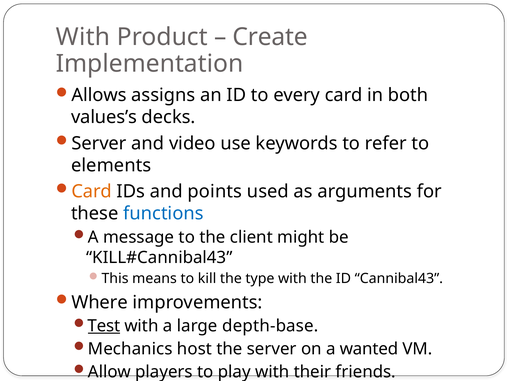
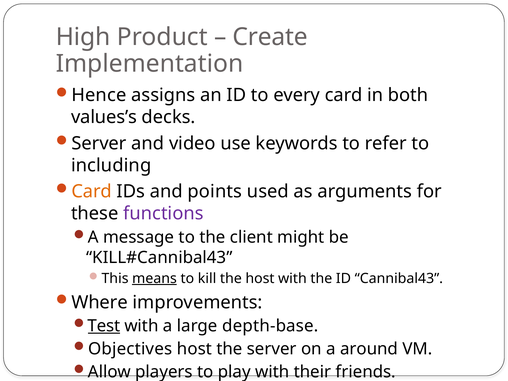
With: With -> High (83, 37)
Allows: Allows -> Hence (99, 95)
elements: elements -> including (111, 165)
functions colour: blue -> purple (163, 213)
means underline: none -> present (154, 278)
the type: type -> host (260, 278)
Mechanics: Mechanics -> Objectives (130, 349)
wanted: wanted -> around (369, 349)
